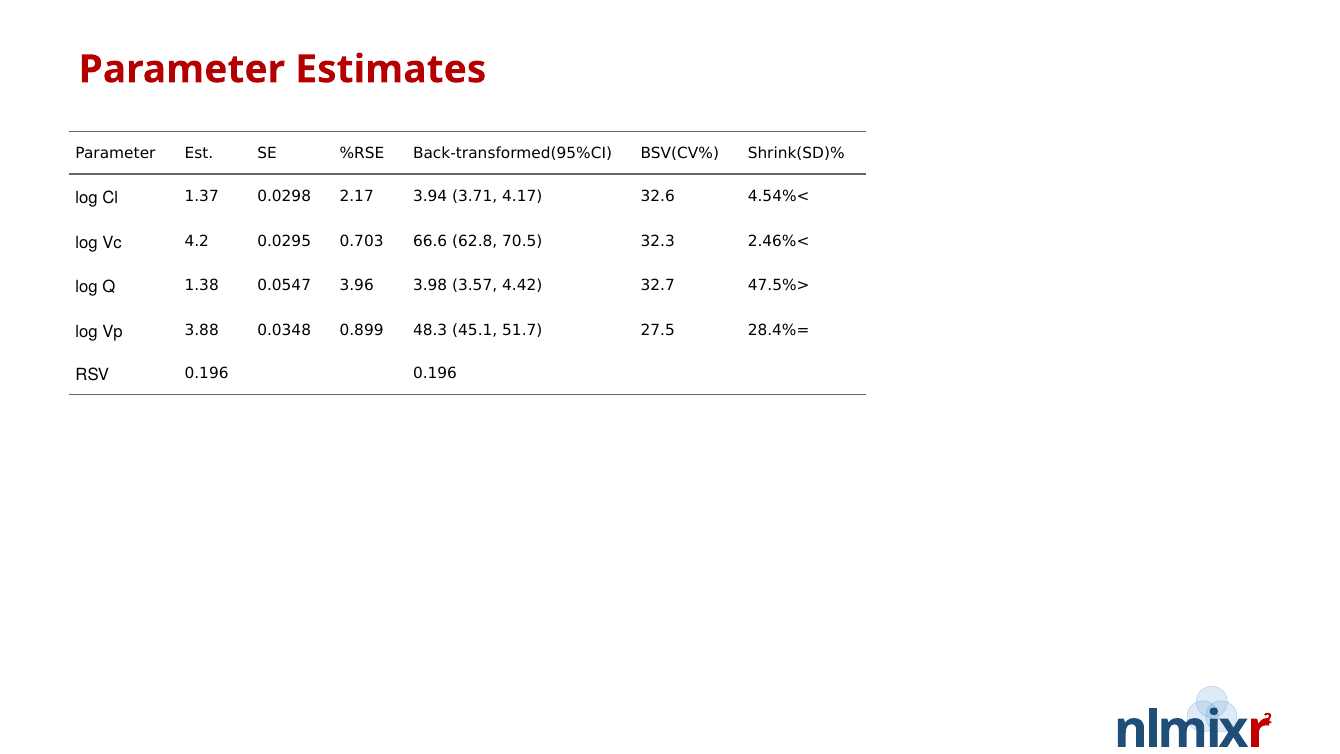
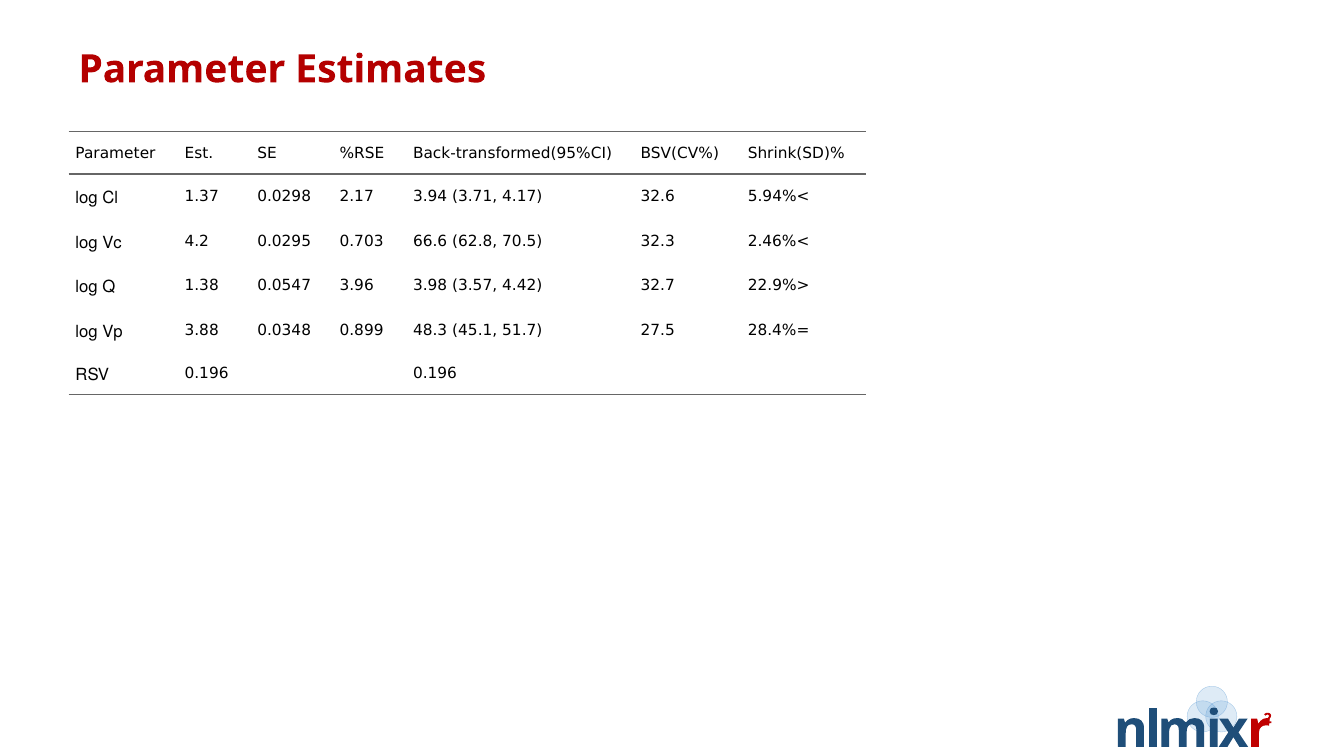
4.54%<: 4.54%< -> 5.94%< (779, 196)
47.5%>: 47.5%> -> 22.9%> (779, 286)
